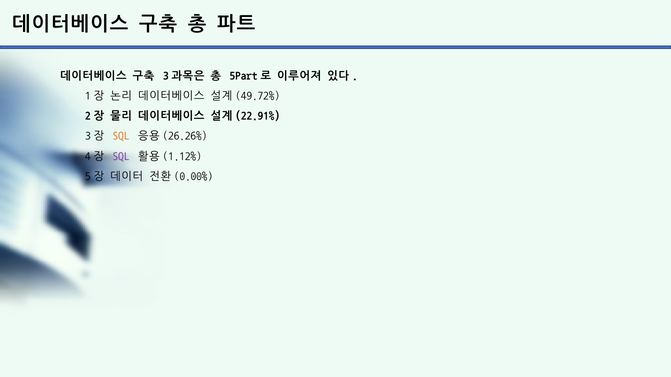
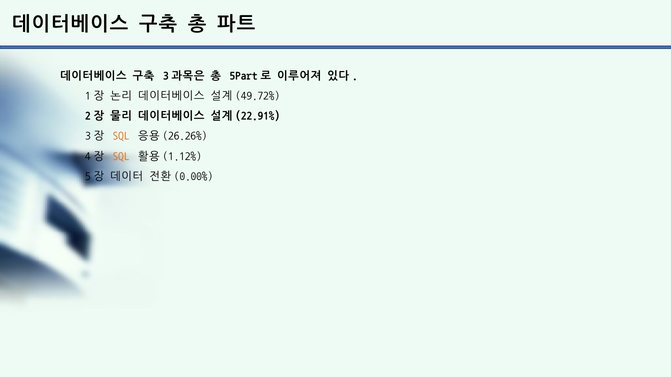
SQL colour: purple -> orange (121, 156)
